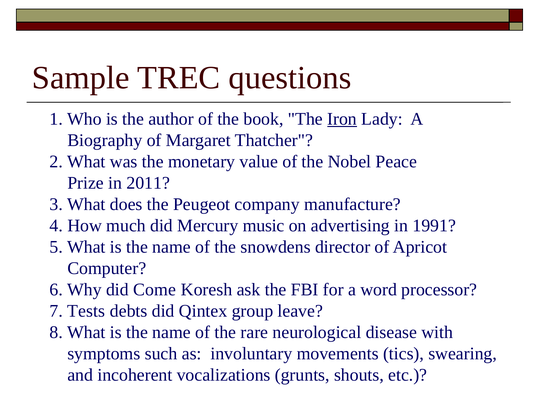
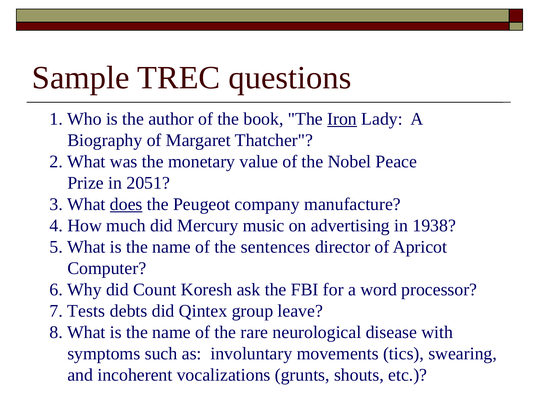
2011: 2011 -> 2051 (148, 183)
does underline: none -> present (126, 204)
1991: 1991 -> 1938 (434, 225)
snowdens: snowdens -> sentences (276, 247)
Come: Come -> Count (155, 289)
